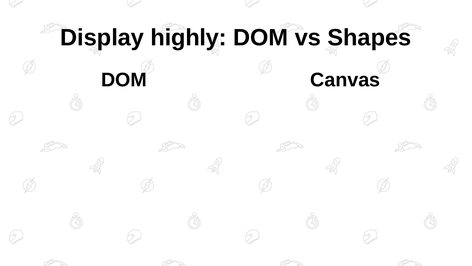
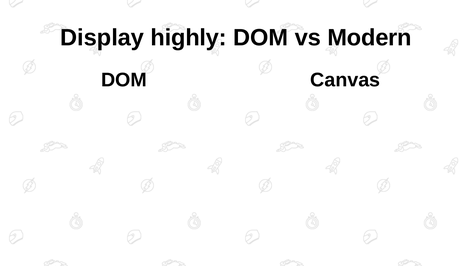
Shapes: Shapes -> Modern (370, 38)
